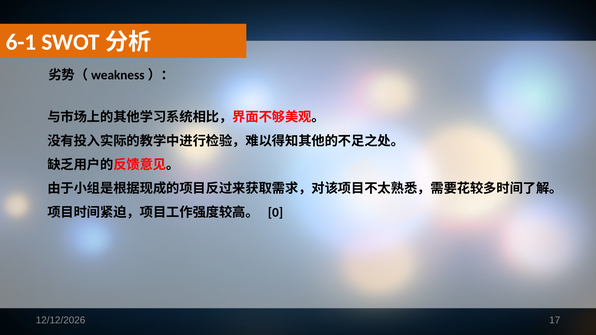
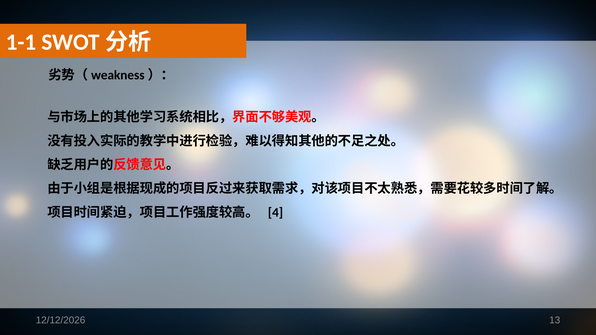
6-1: 6-1 -> 1-1 (21, 42)
0: 0 -> 4 (275, 213)
17: 17 -> 13 (555, 320)
